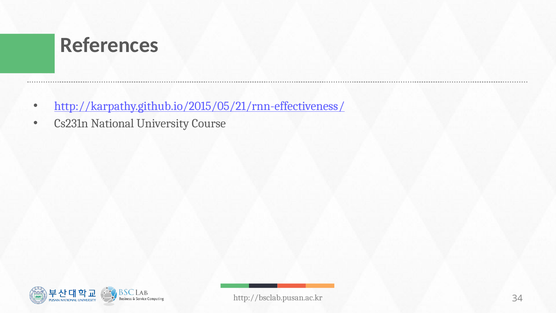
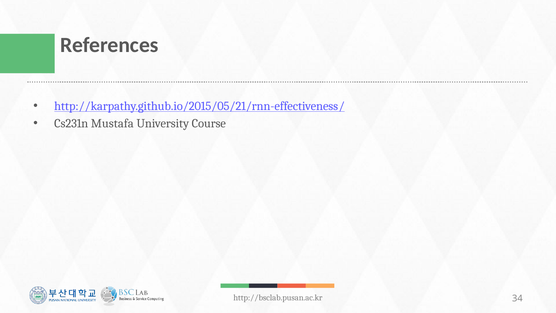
National: National -> Mustafa (112, 123)
